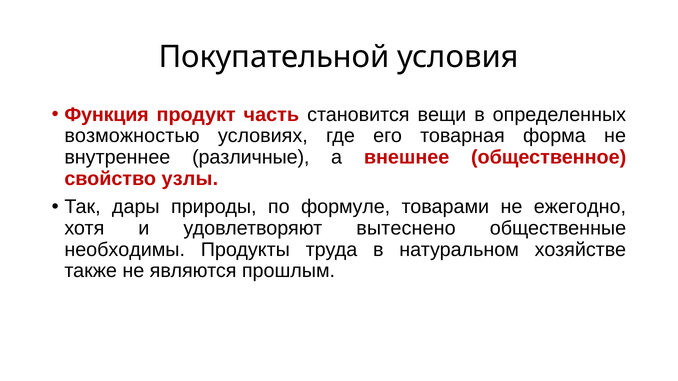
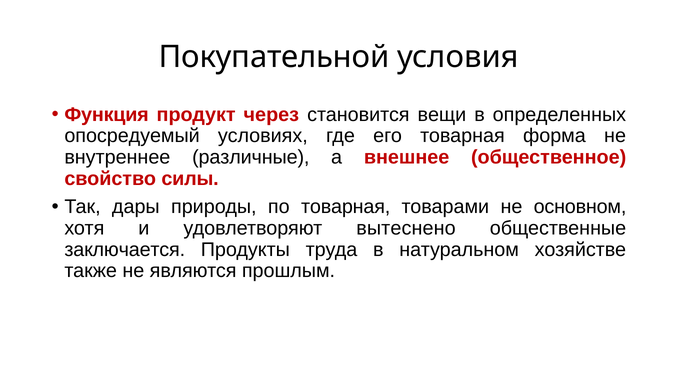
часть: часть -> через (271, 115)
возможностью: возможностью -> опосредуемый (132, 136)
узлы: узлы -> силы (190, 179)
по формуле: формуле -> товарная (346, 207)
ежегодно: ежегодно -> основном (580, 207)
необходимы: необходимы -> заключается (125, 250)
